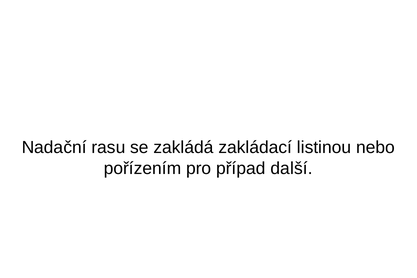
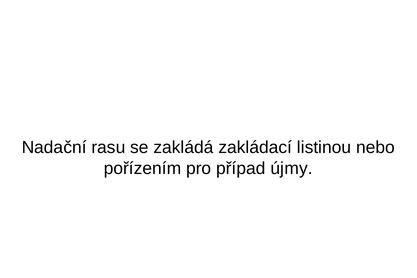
další: další -> újmy (292, 168)
